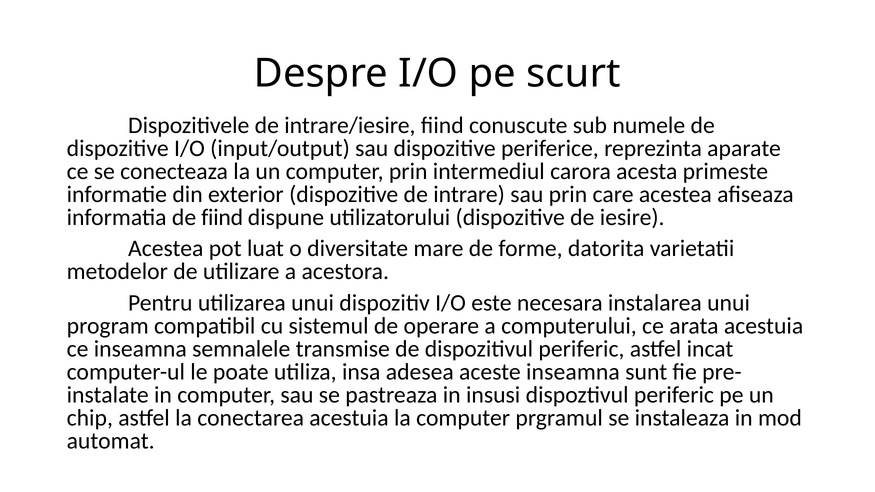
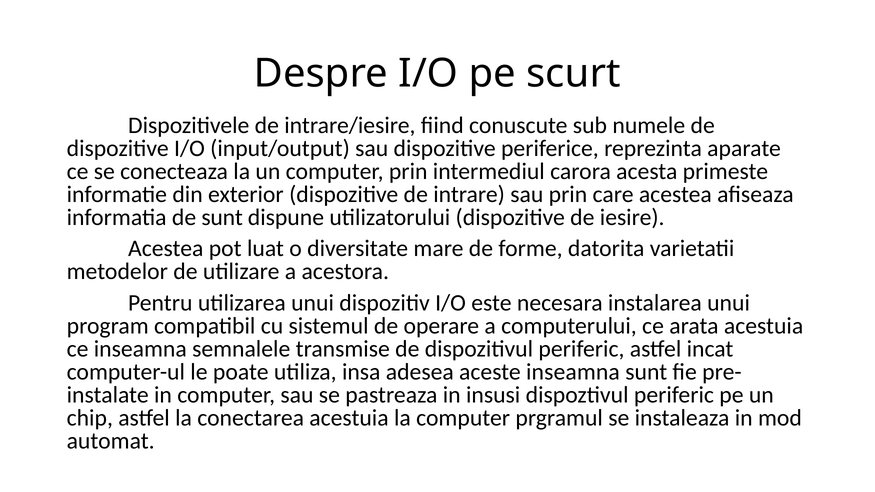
de fiind: fiind -> sunt (222, 217)
